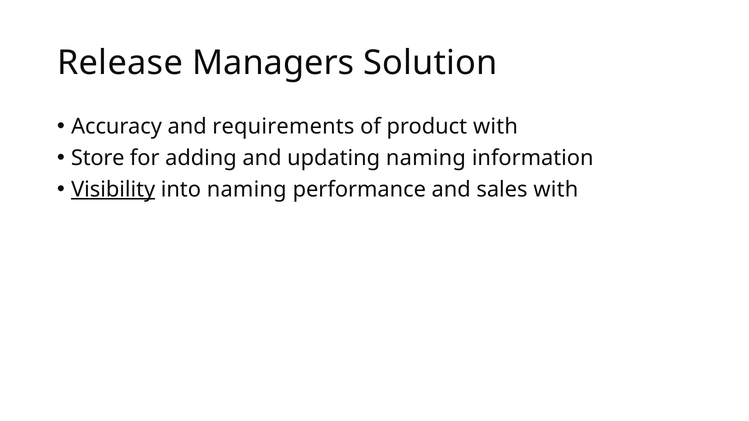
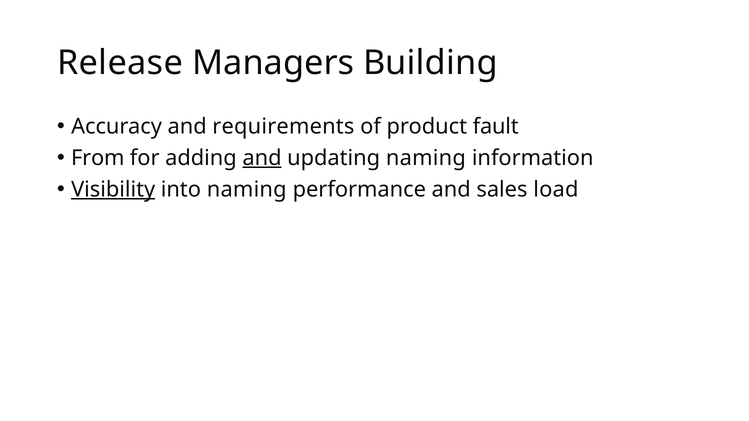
Solution: Solution -> Building (430, 63)
product with: with -> fault (496, 127)
Store: Store -> From (98, 158)
and underline: none -> present (262, 158)
sales with: with -> load (556, 189)
